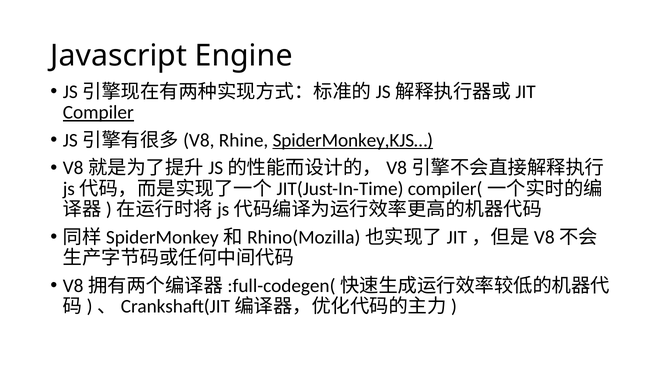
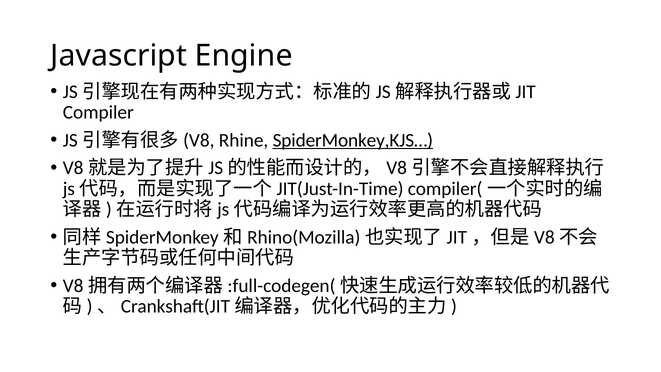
Compiler underline: present -> none (98, 112)
